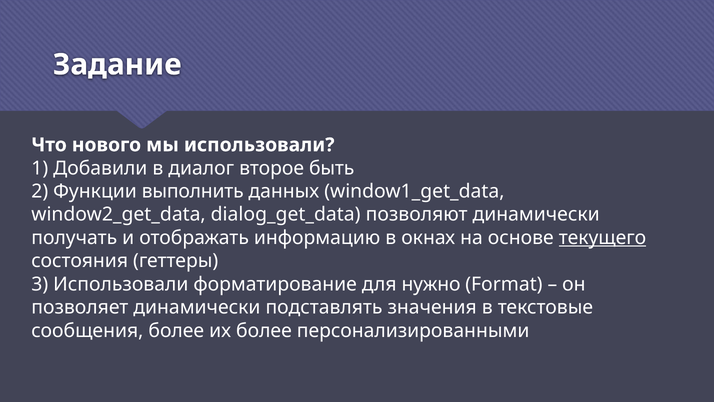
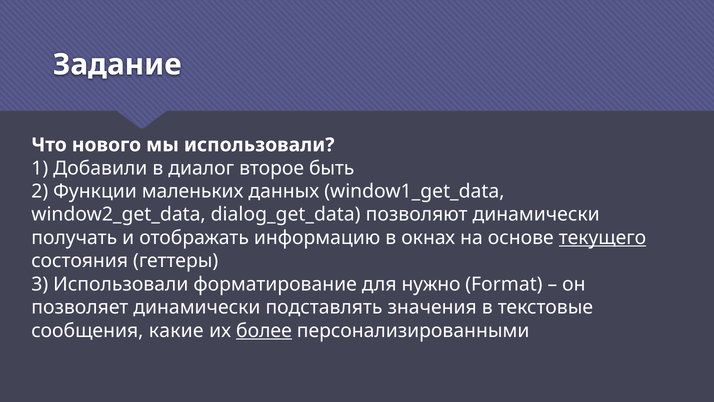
выполнить: выполнить -> маленьких (193, 191)
сообщения более: более -> какие (176, 330)
более underline: none -> present (264, 330)
